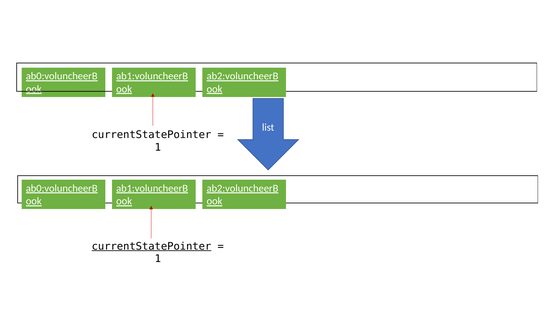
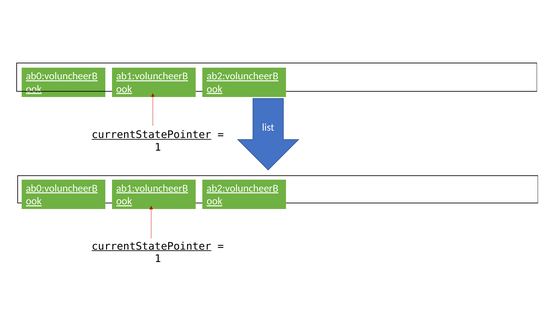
currentStatePointer underline: none -> present (151, 135)
